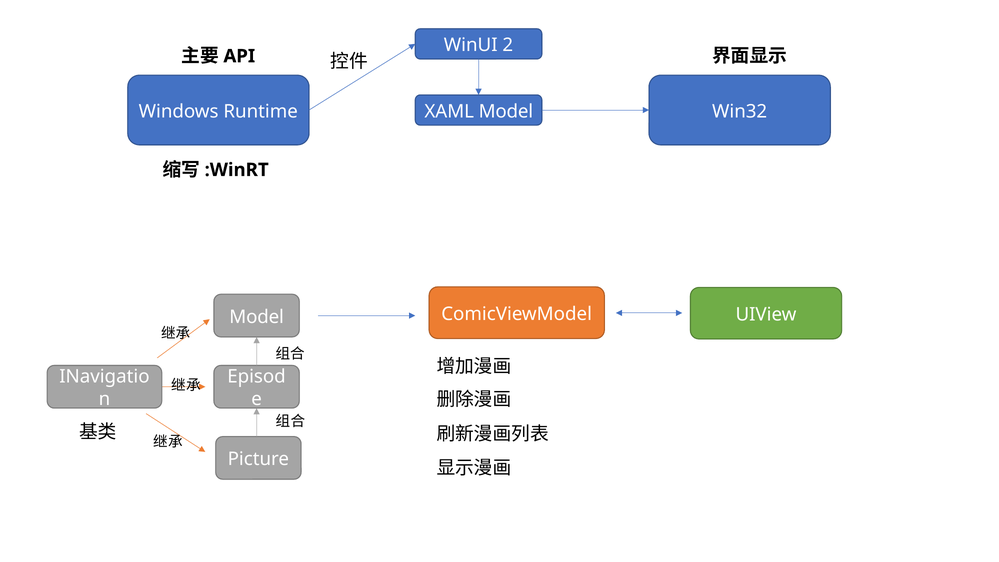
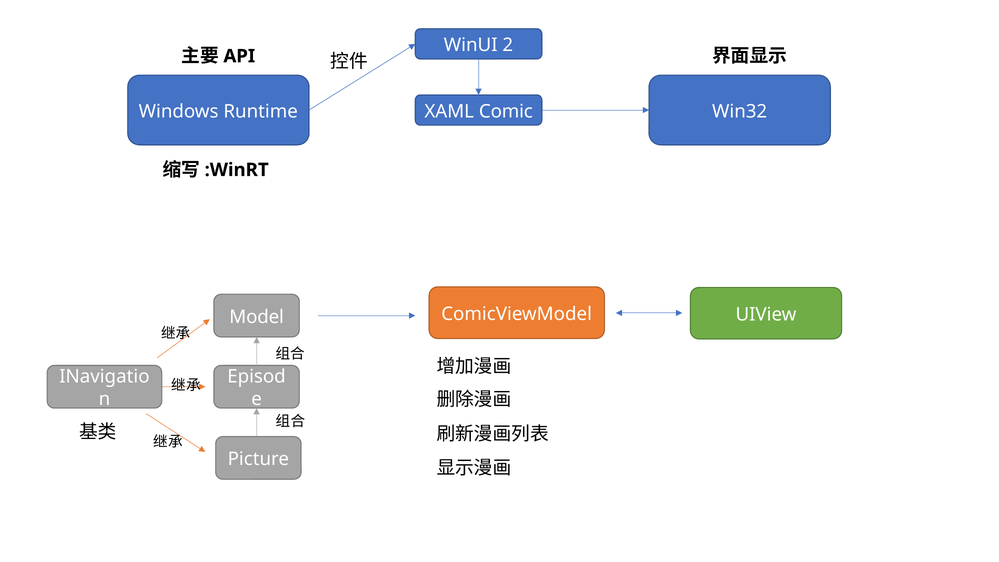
XAML Model: Model -> Comic (506, 111)
